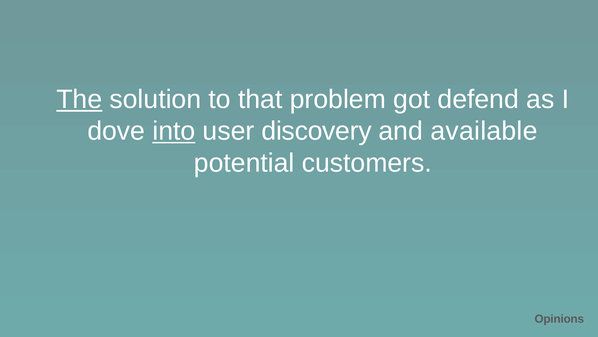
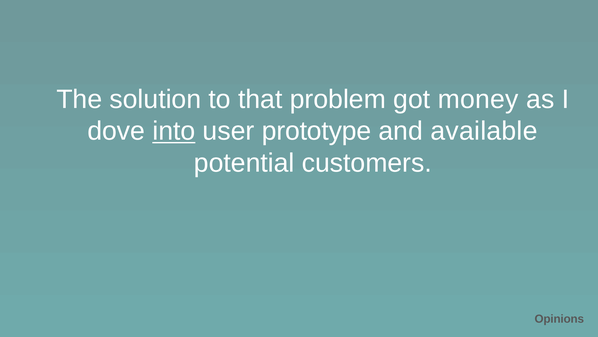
The underline: present -> none (79, 99)
defend: defend -> money (478, 99)
discovery: discovery -> prototype (317, 131)
